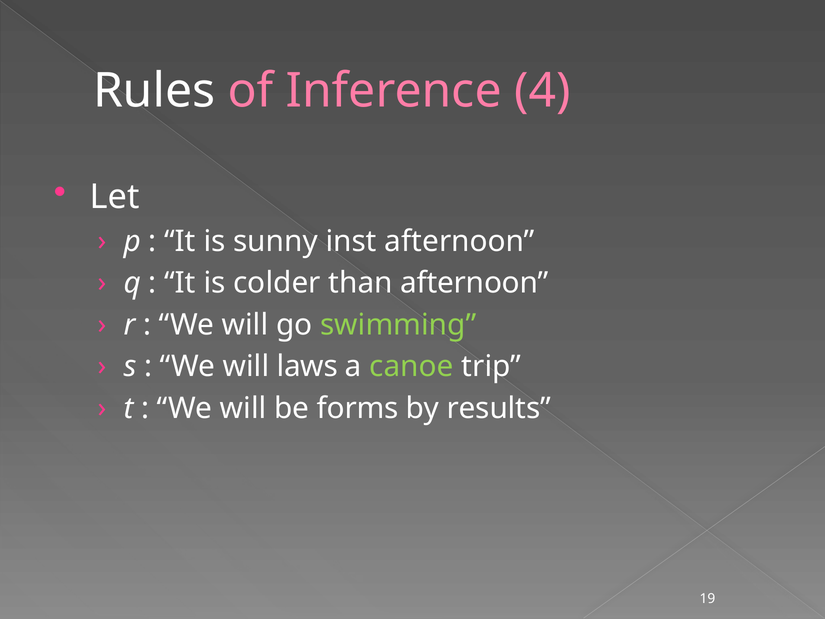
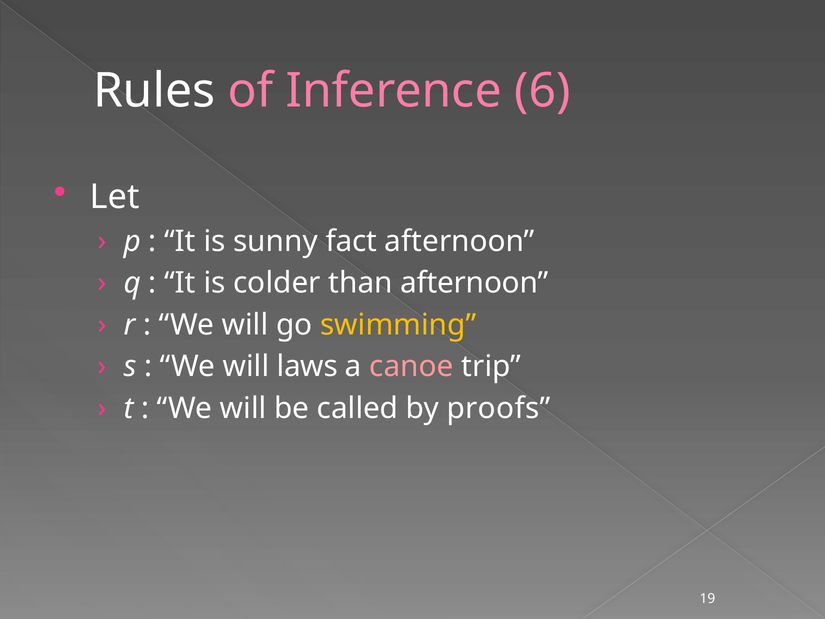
4: 4 -> 6 (542, 91)
inst: inst -> fact (351, 241)
swimming colour: light green -> yellow (398, 325)
canoe colour: light green -> pink (412, 366)
forms: forms -> called (358, 408)
results: results -> proofs (499, 408)
